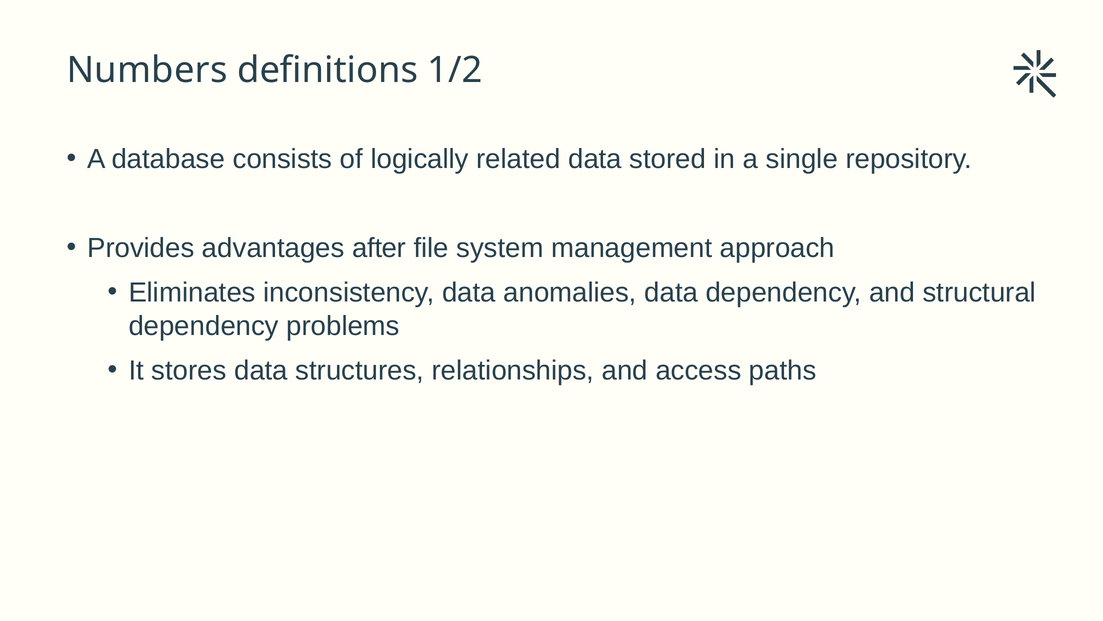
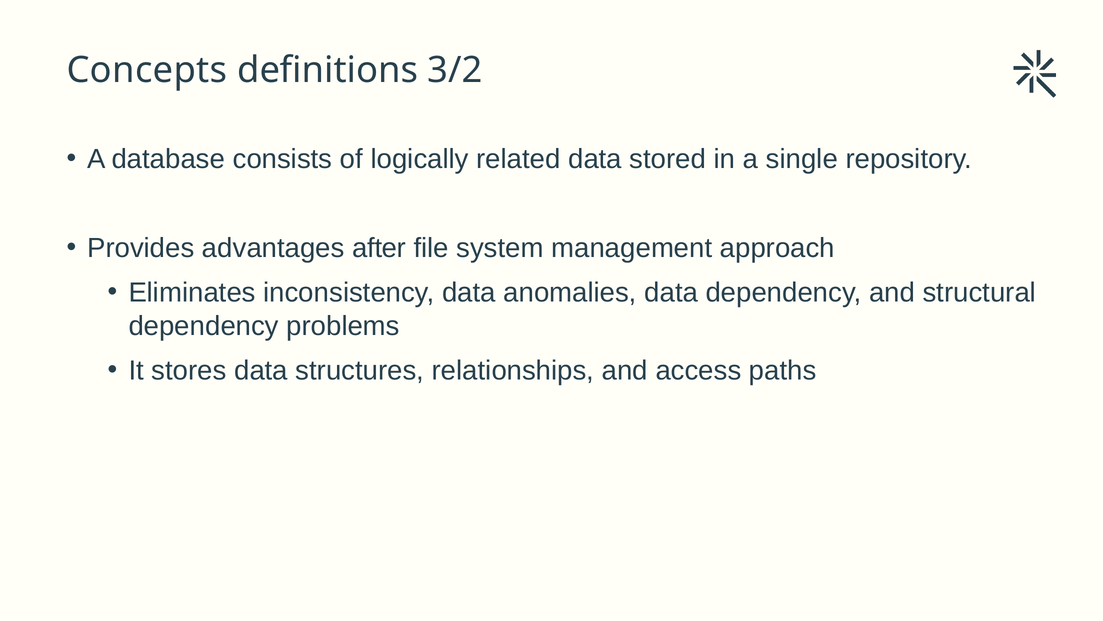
Numbers: Numbers -> Concepts (147, 70)
1/2: 1/2 -> 3/2 (455, 70)
